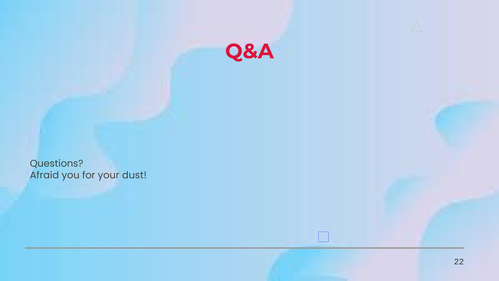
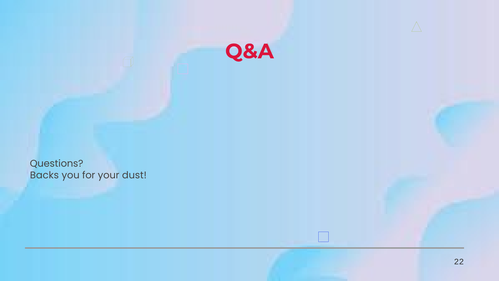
Afraid: Afraid -> Backs (44, 175)
